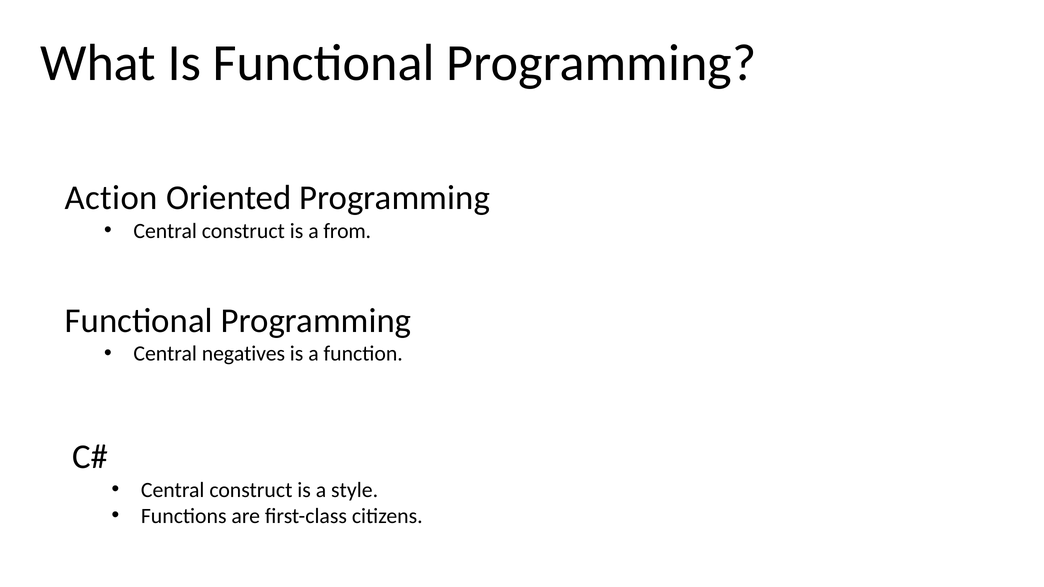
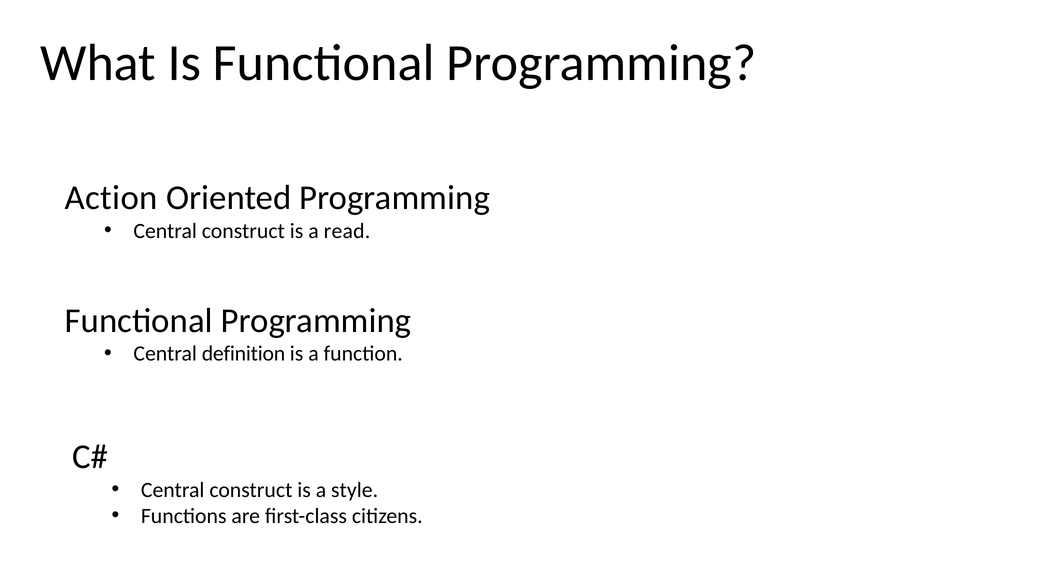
from: from -> read (347, 231)
negatives: negatives -> definition (243, 354)
